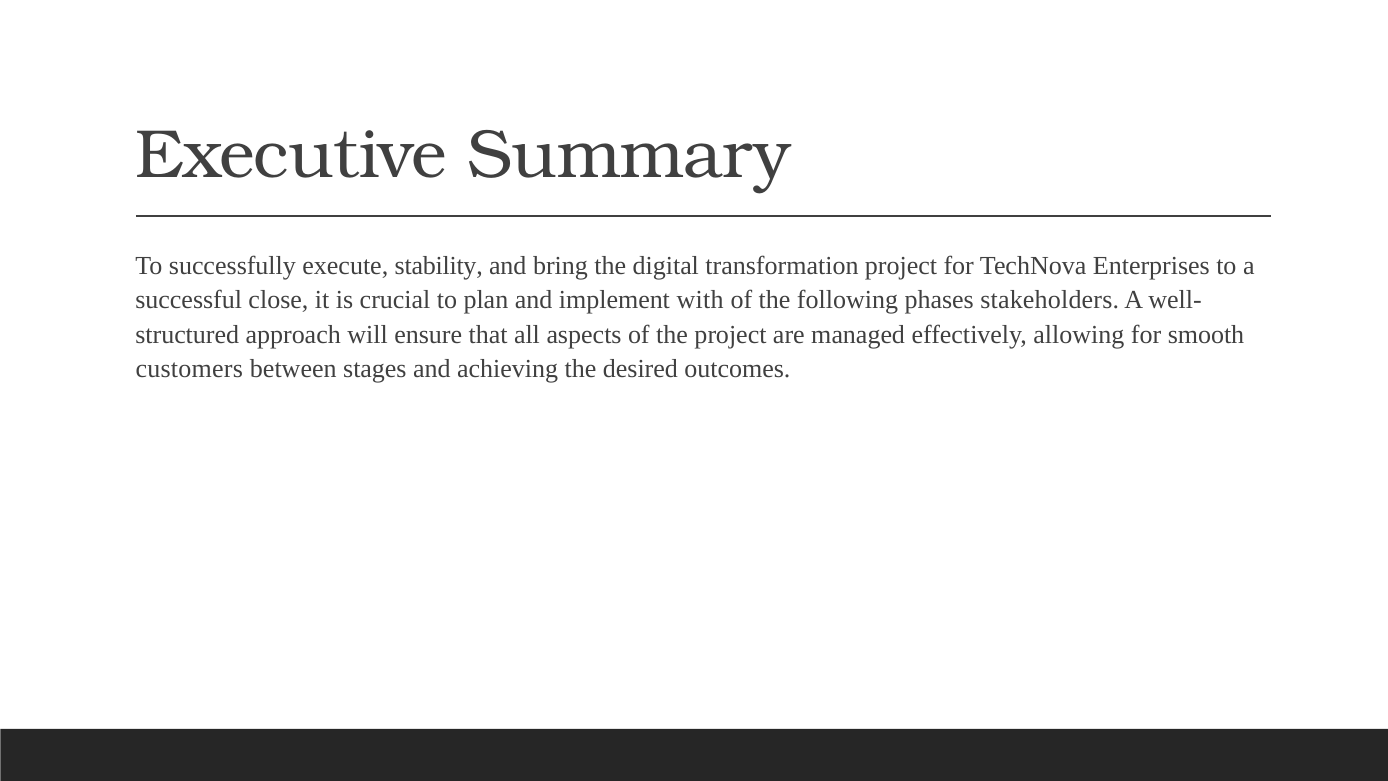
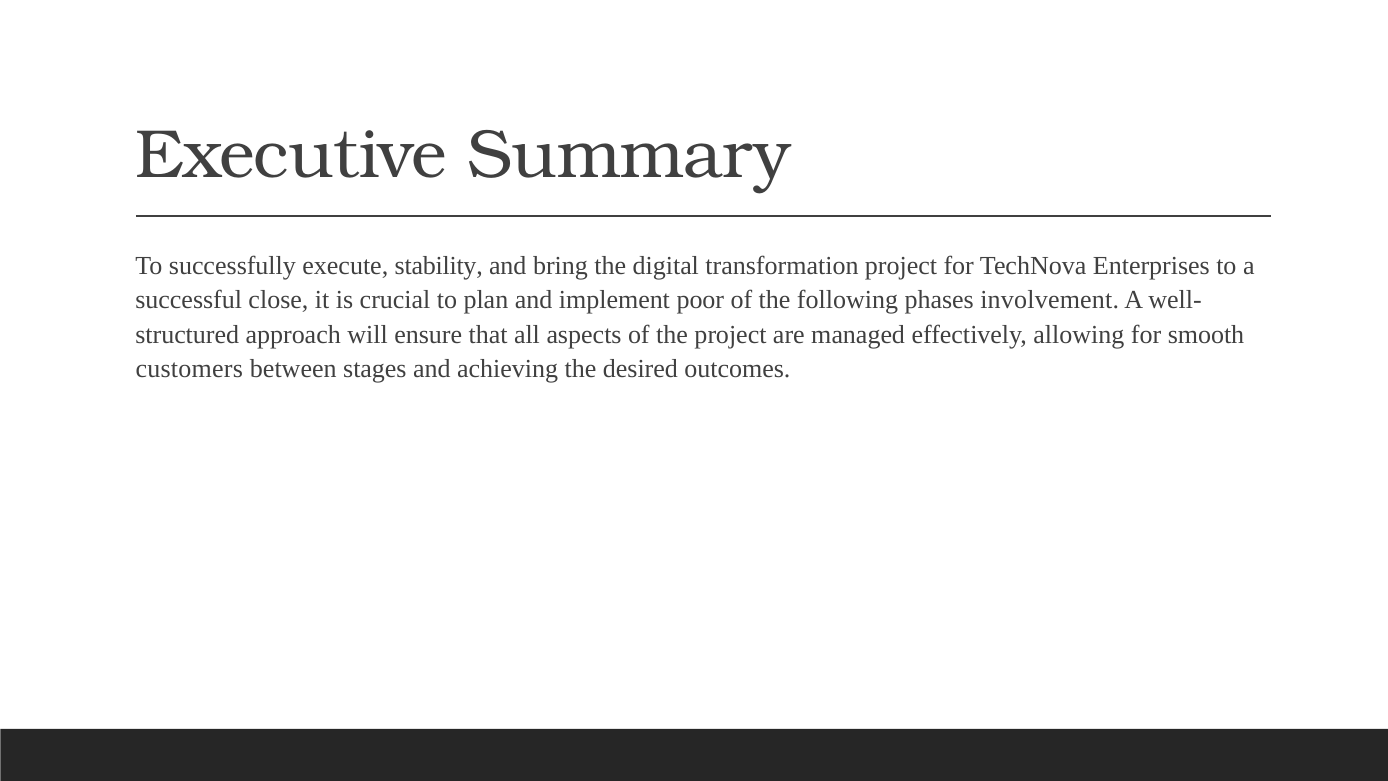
with: with -> poor (700, 300)
stakeholders: stakeholders -> involvement (1050, 300)
